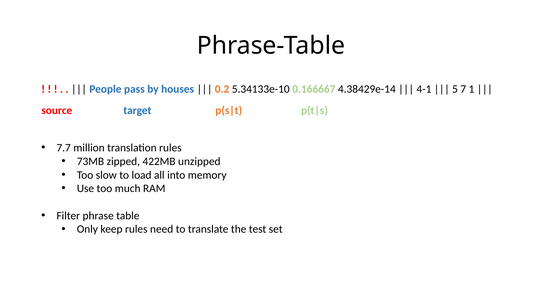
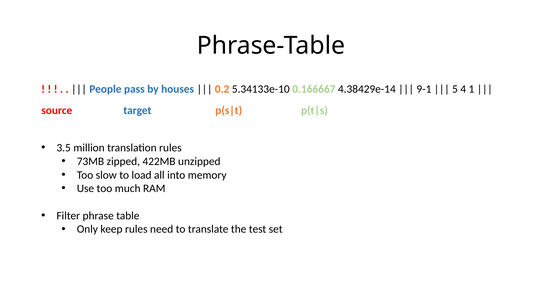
4-1: 4-1 -> 9-1 (424, 89)
7: 7 -> 4 (463, 89)
7.7: 7.7 -> 3.5 (64, 148)
